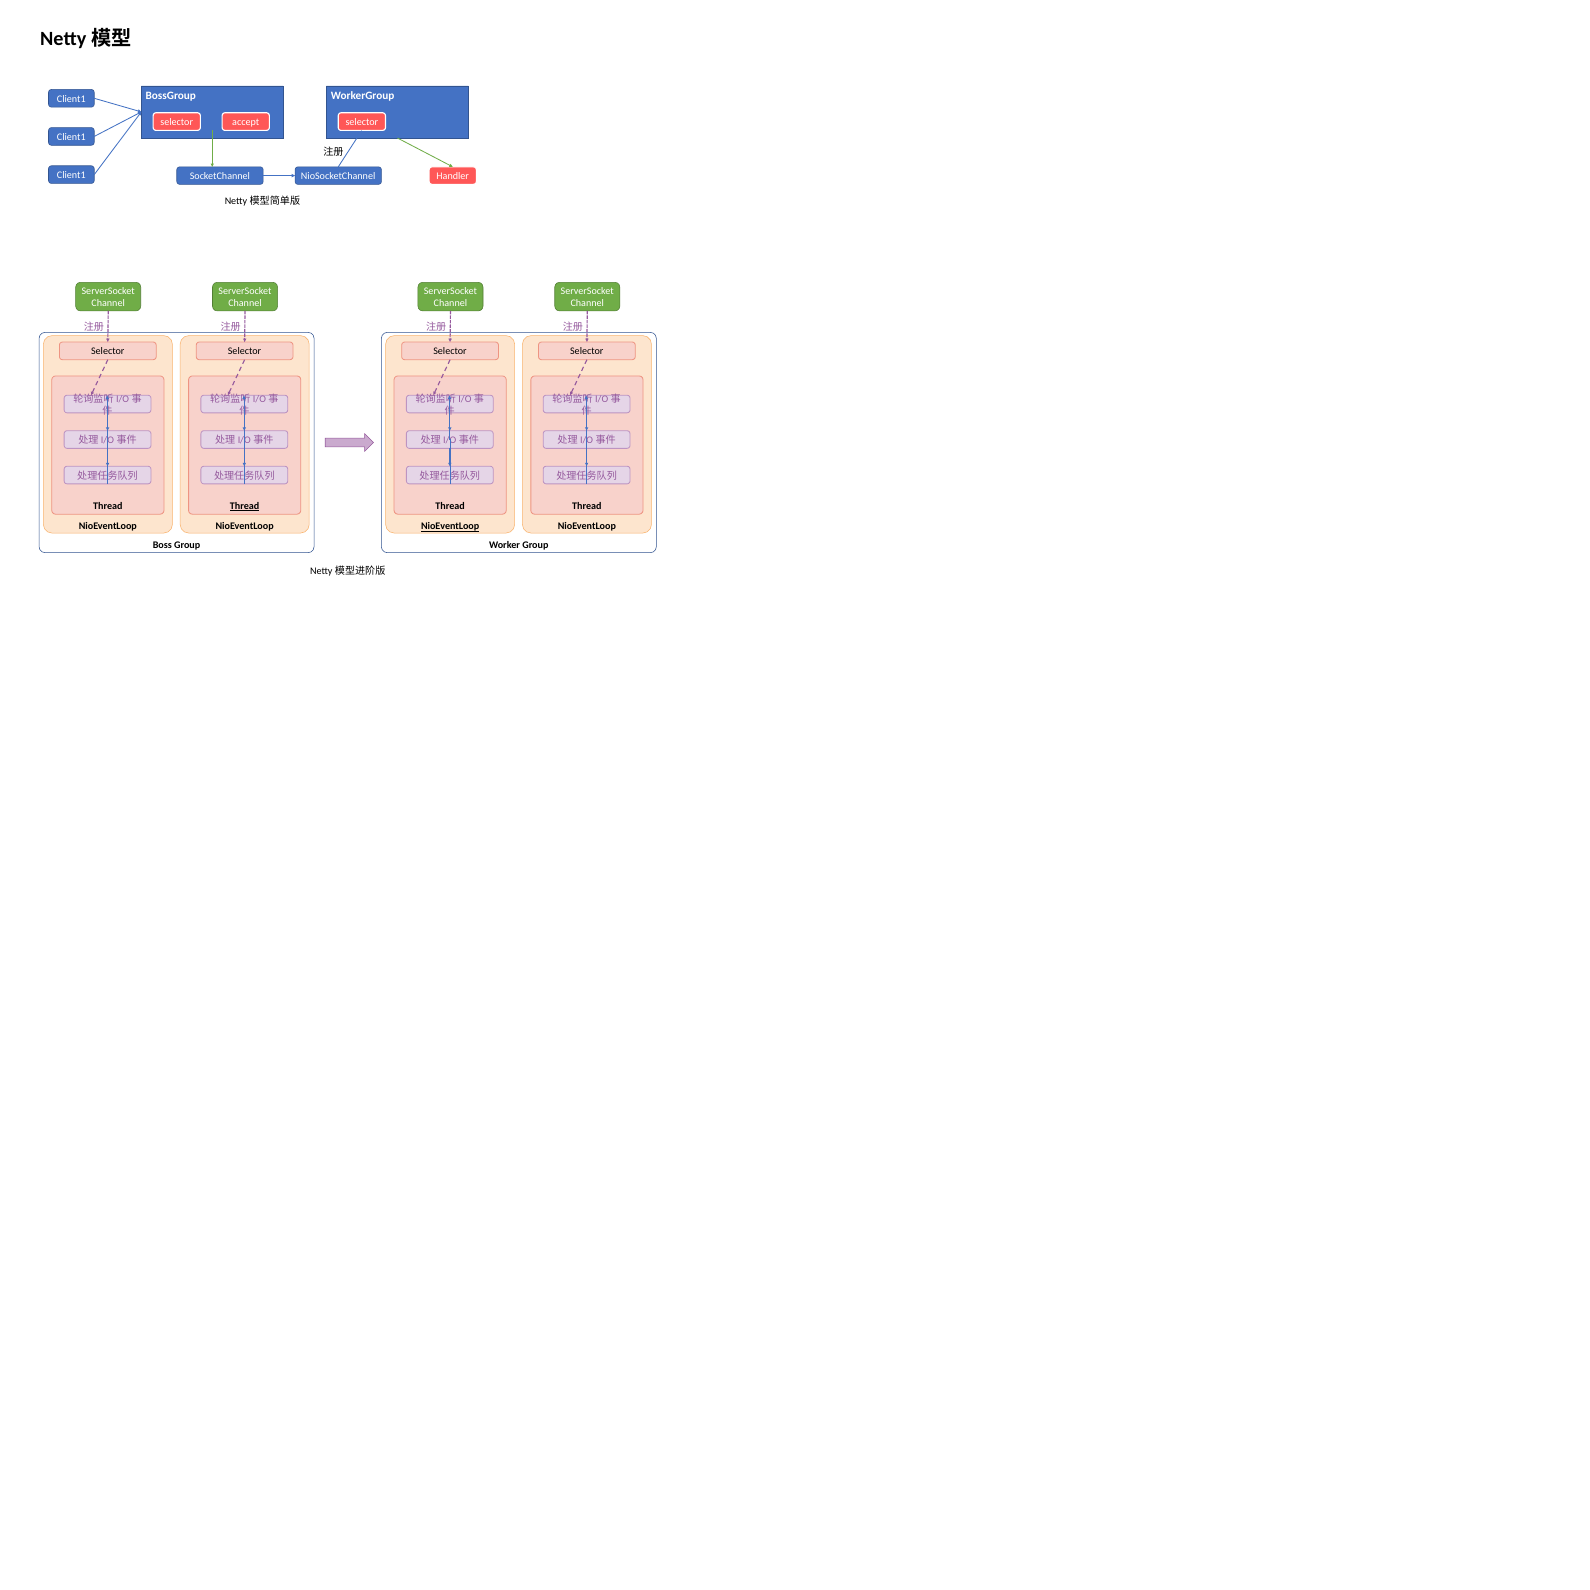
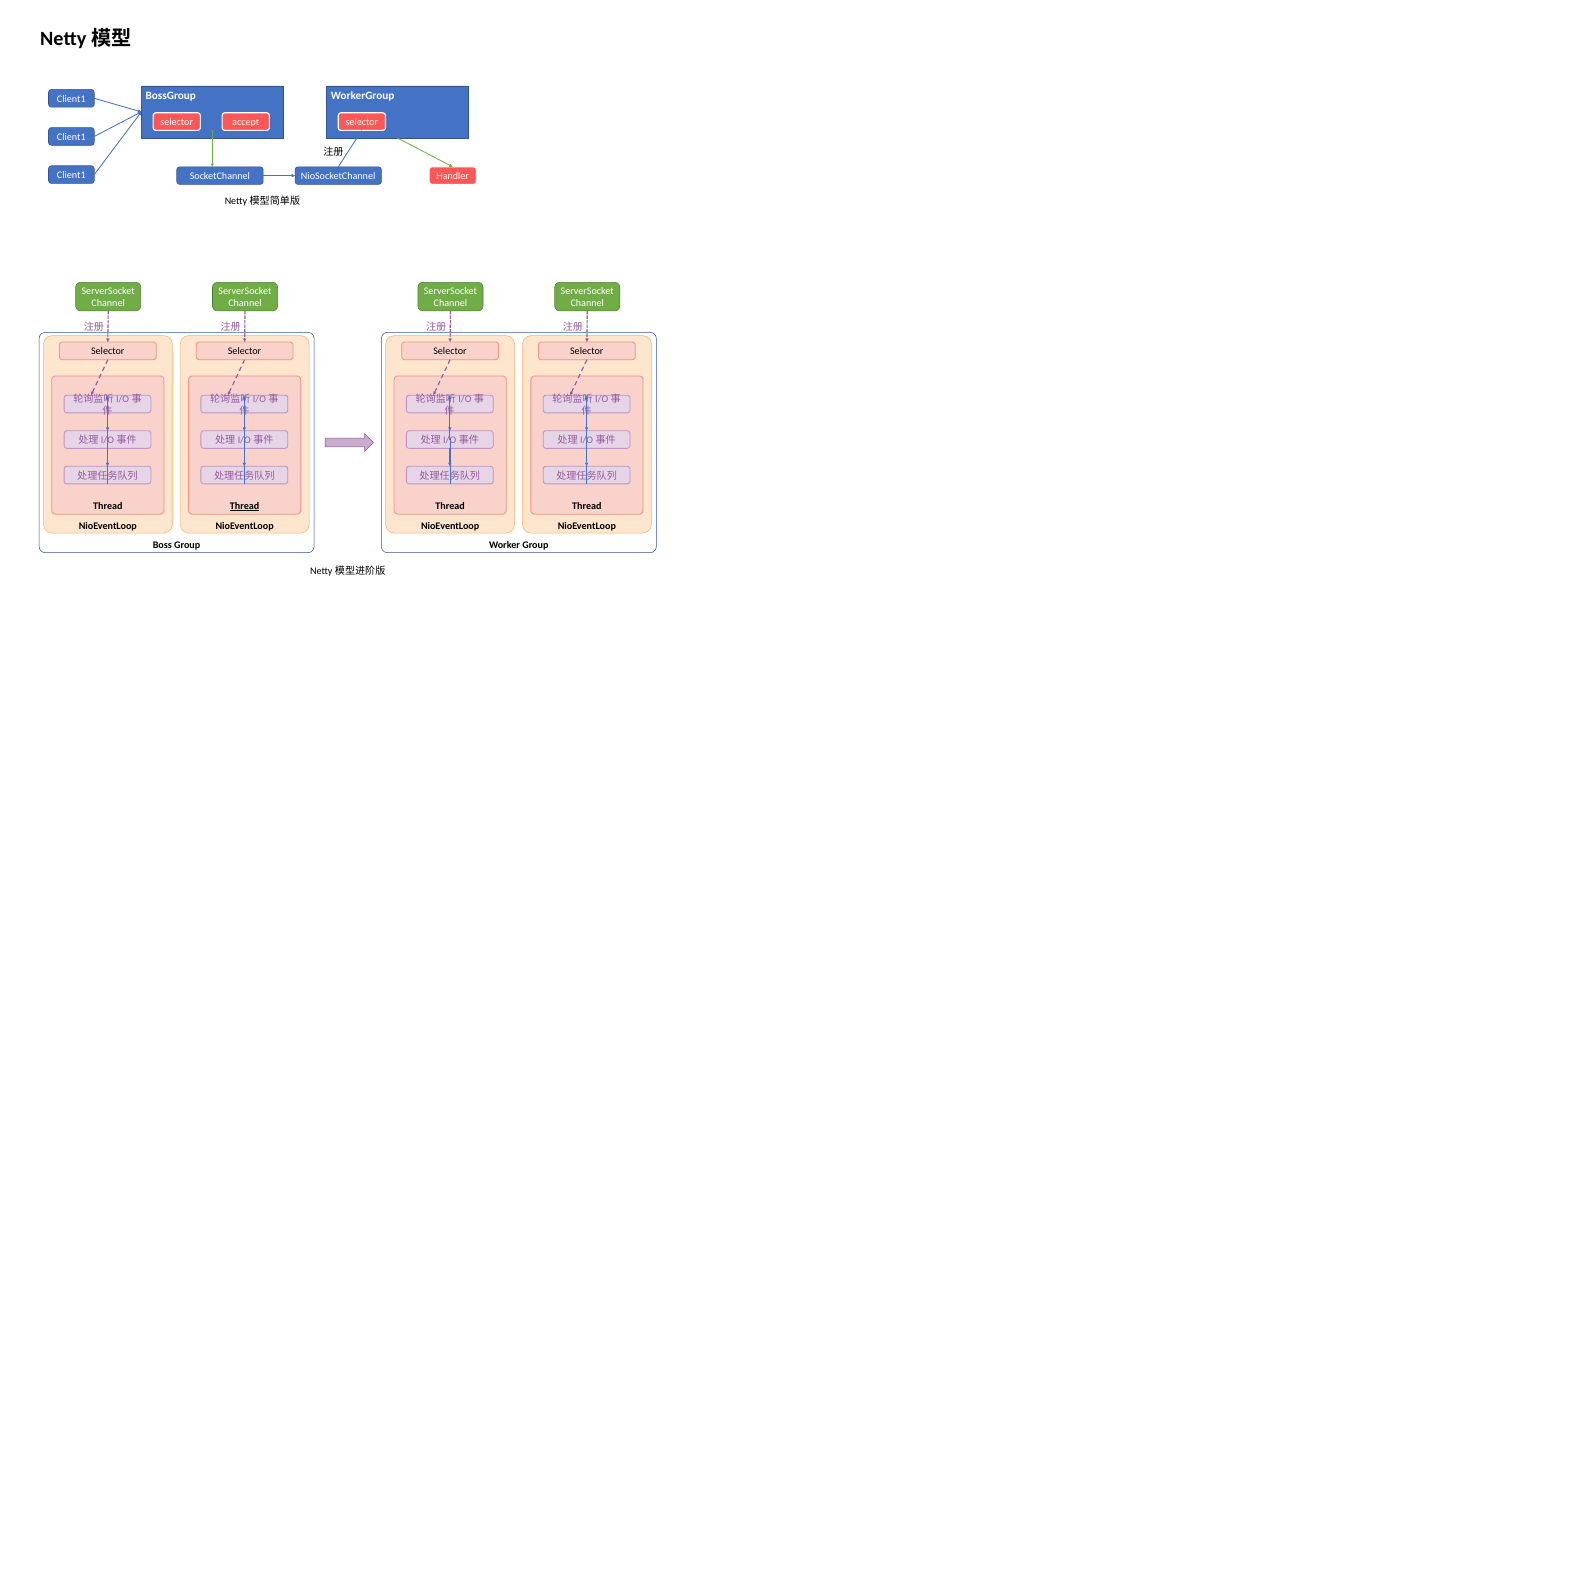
NioEventLoop underline: present -> none (450, 527)
